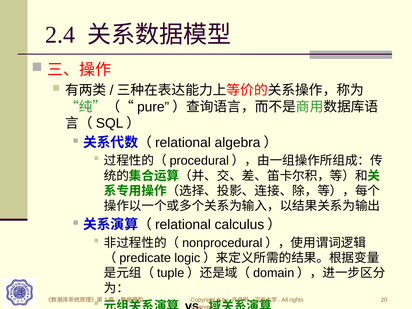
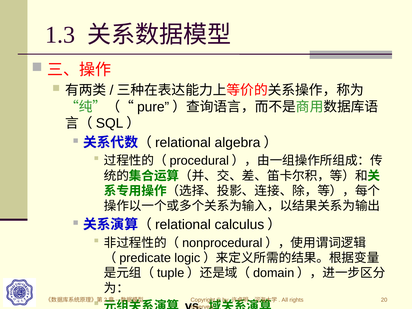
2.4: 2.4 -> 1.3 (60, 35)
